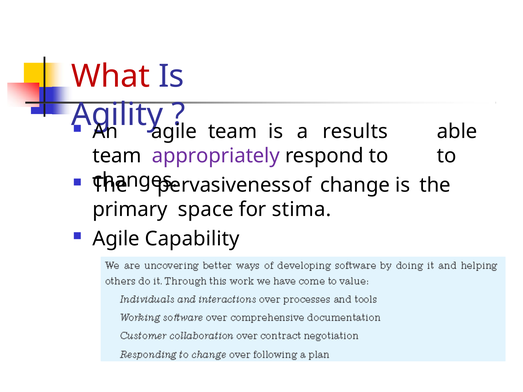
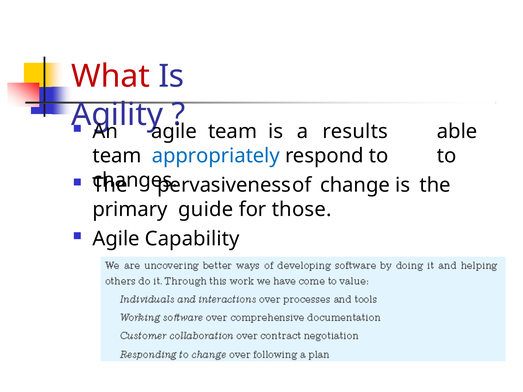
appropriately colour: purple -> blue (216, 156)
space: space -> guide (206, 210)
stima: stima -> those (302, 210)
